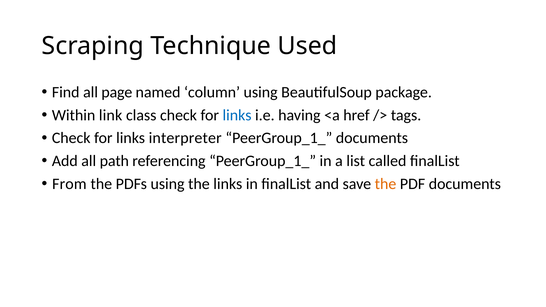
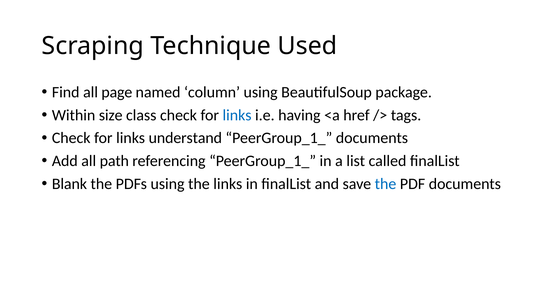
link: link -> size (111, 115)
interpreter: interpreter -> understand (185, 138)
From: From -> Blank (69, 184)
the colour: orange -> blue (386, 184)
